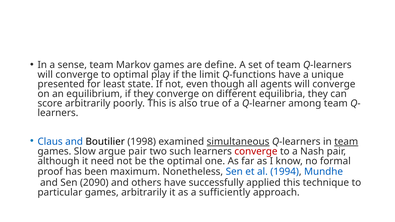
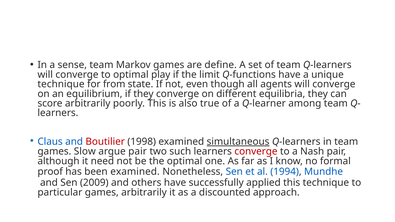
presented: presented -> technique (61, 84)
least: least -> from (114, 84)
Boutilier colour: black -> red (105, 142)
team underline: present -> none (346, 142)
been maximum: maximum -> examined (135, 172)
2090: 2090 -> 2009 (94, 183)
sufficiently: sufficiently -> discounted (225, 193)
